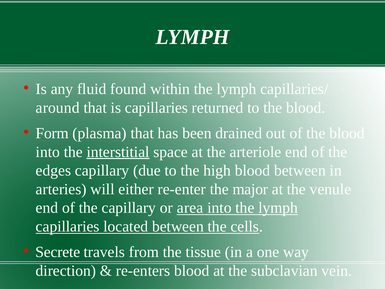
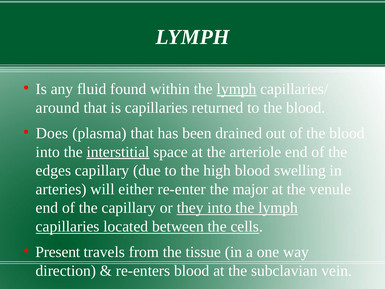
lymph underline: none -> present (237, 89)
Form: Form -> Does (52, 133)
blood between: between -> swelling (300, 170)
area: area -> they (190, 208)
Secrete: Secrete -> Present (58, 252)
